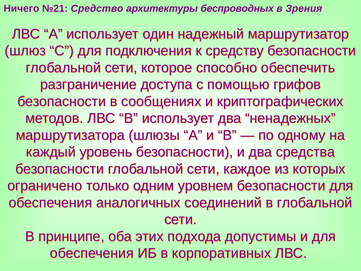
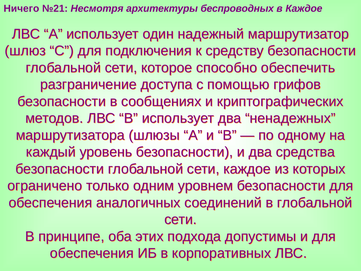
Средство: Средство -> Несмотря (97, 8)
в Зрения: Зрения -> Каждое (304, 8)
